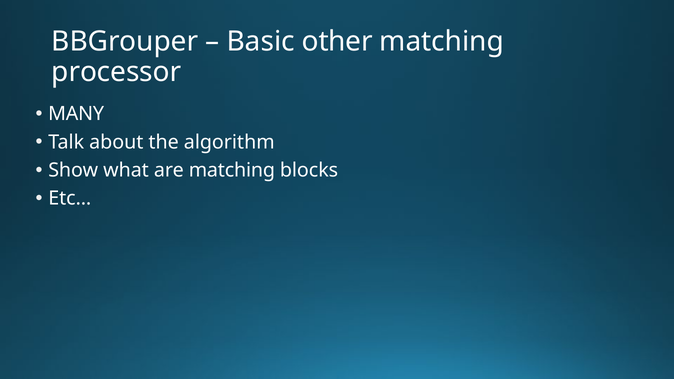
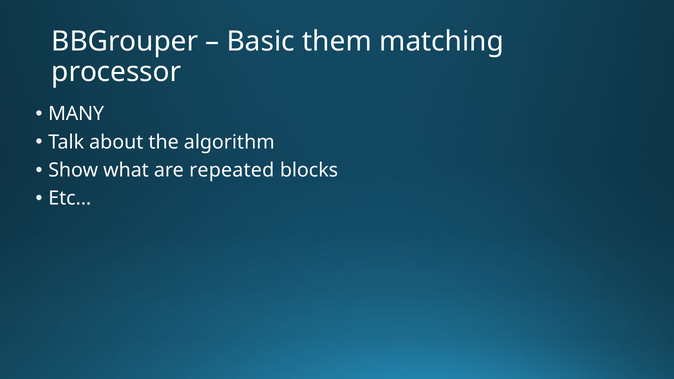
other: other -> them (337, 41)
are matching: matching -> repeated (232, 170)
